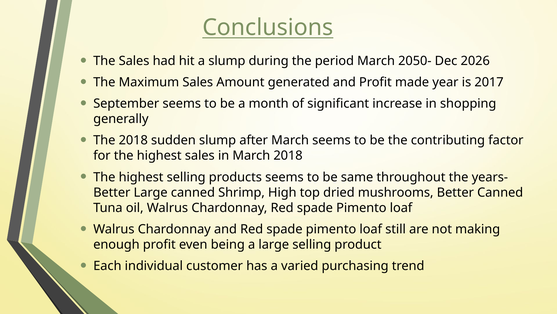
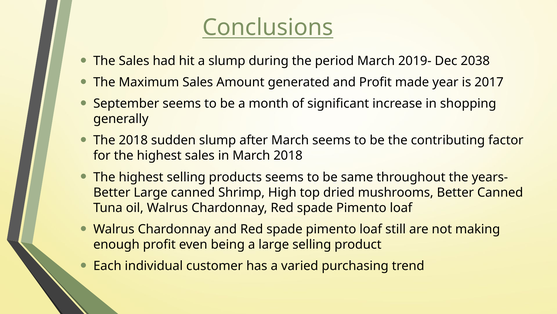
2050-: 2050- -> 2019- (415, 61)
2026: 2026 -> 2038 (475, 61)
